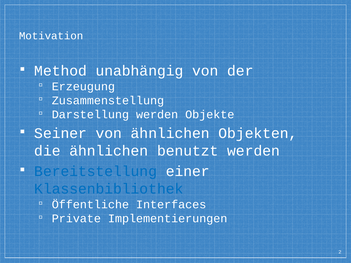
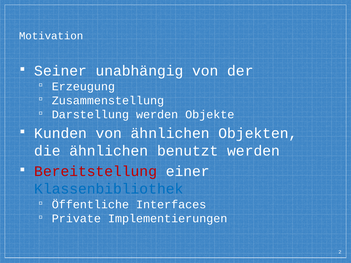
Method: Method -> Seiner (61, 71)
Seiner: Seiner -> Kunden (61, 133)
Bereitstellung colour: blue -> red (96, 172)
